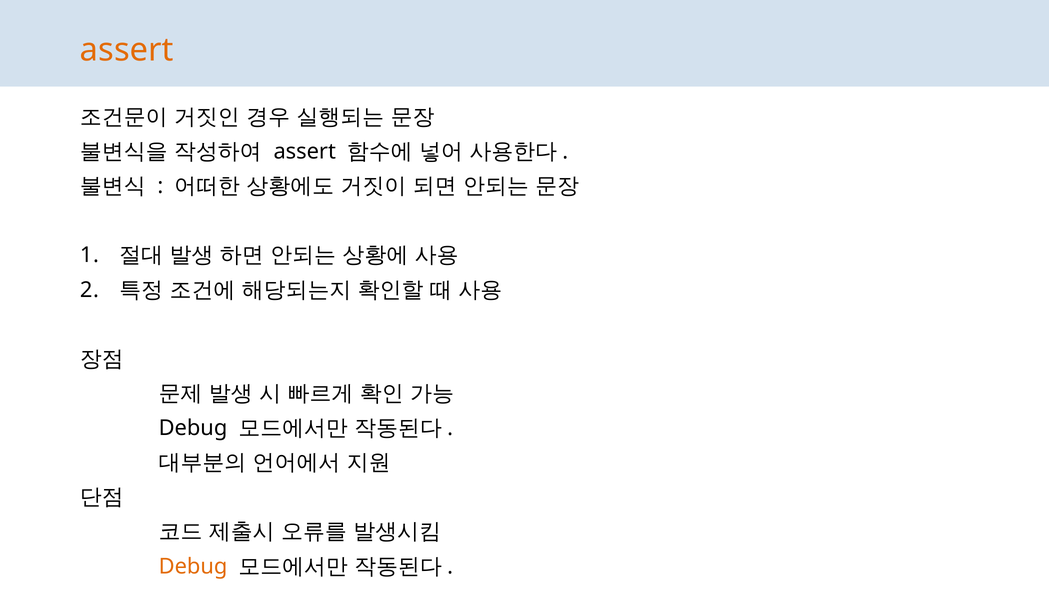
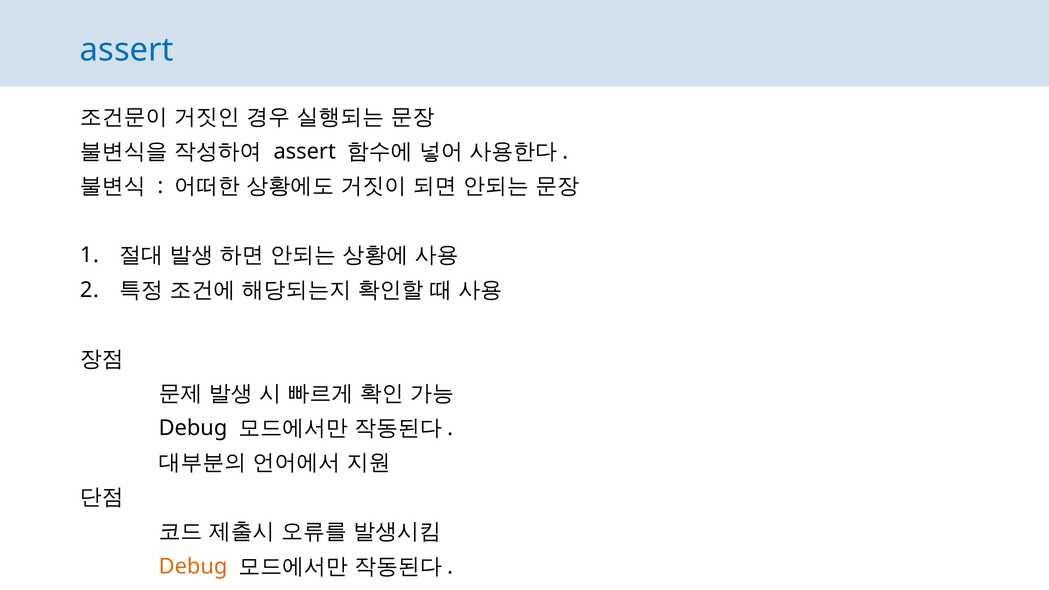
assert colour: orange -> blue (127, 50)
